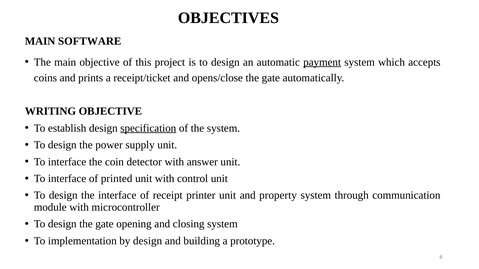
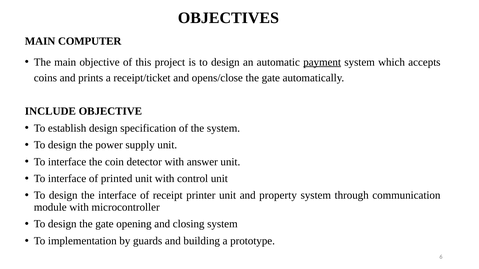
SOFTWARE: SOFTWARE -> COMPUTER (90, 41)
WRITING: WRITING -> INCLUDE (50, 111)
specification underline: present -> none (148, 128)
by design: design -> guards (148, 241)
